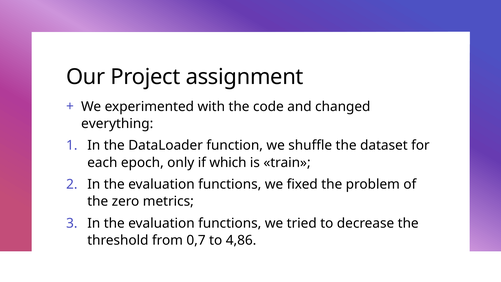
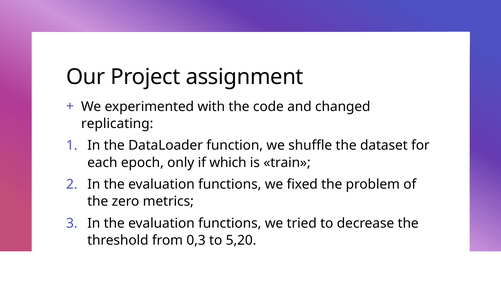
everything: everything -> replicating (117, 124)
0,7: 0,7 -> 0,3 (196, 240)
4,86: 4,86 -> 5,20 (241, 240)
